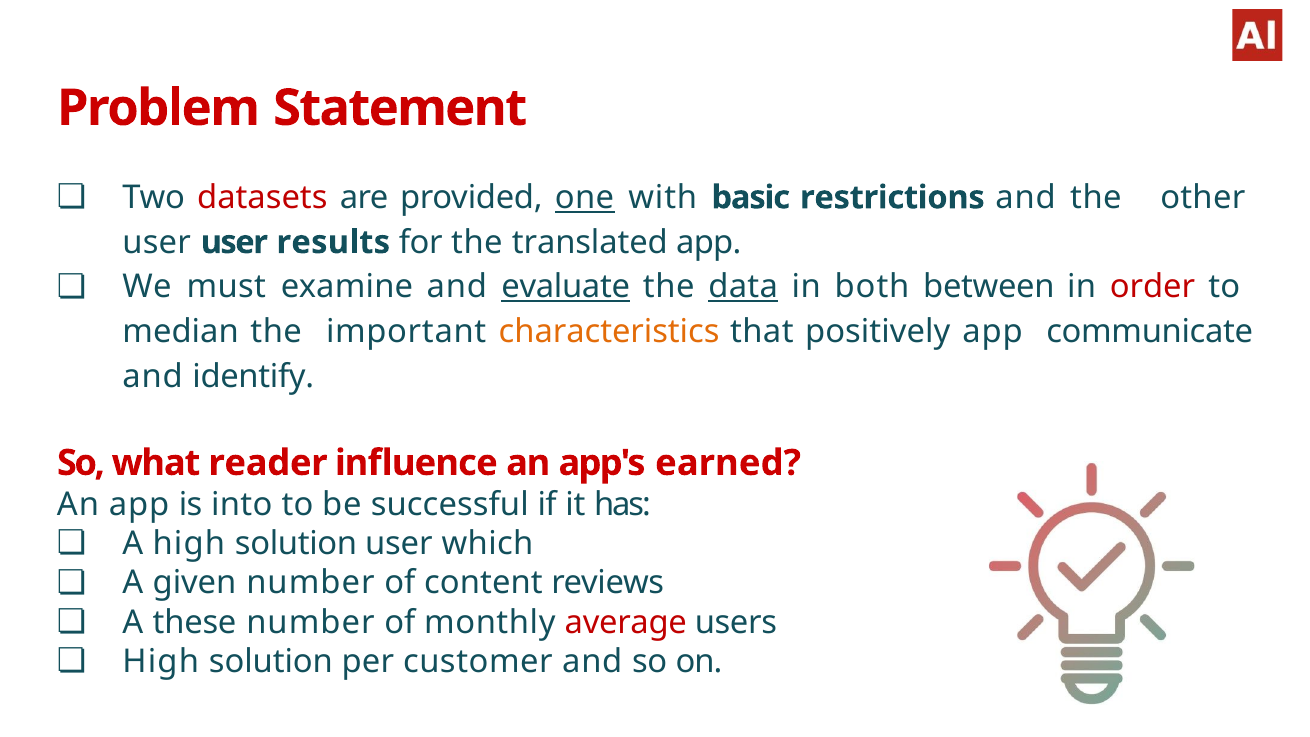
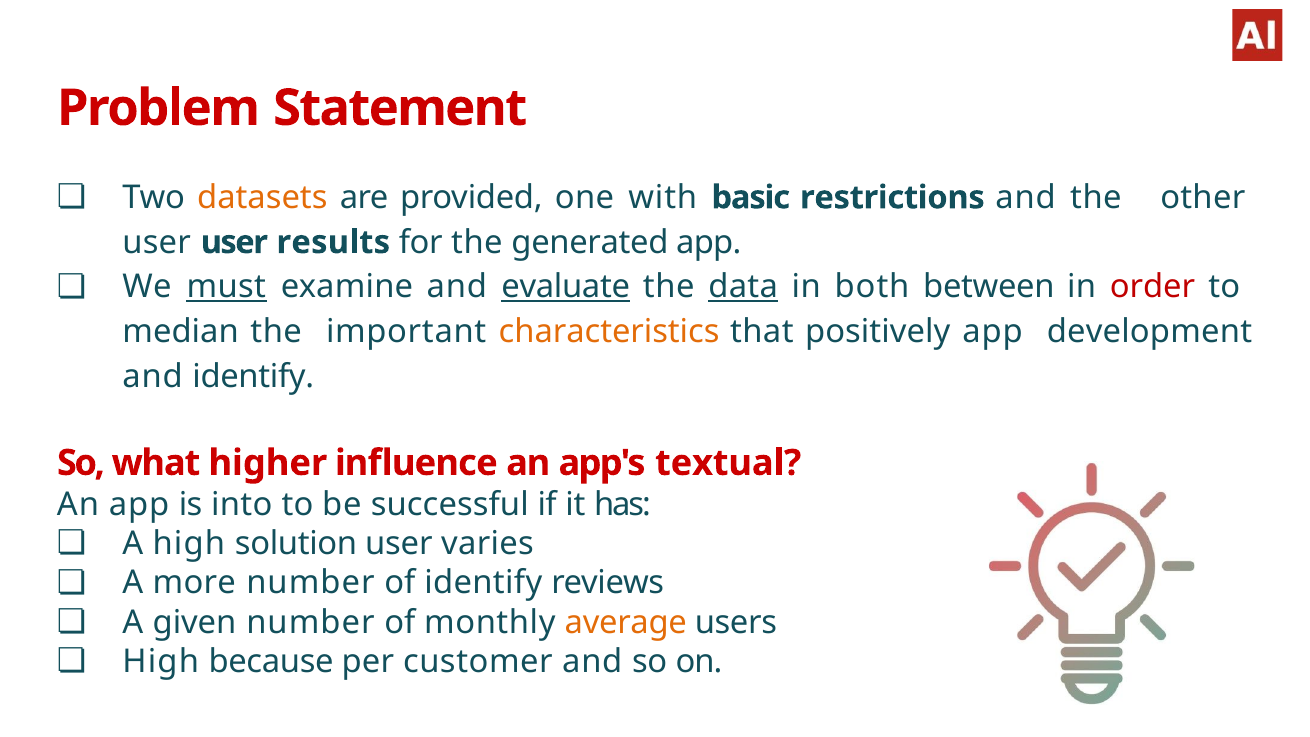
datasets colour: red -> orange (262, 198)
one underline: present -> none (584, 198)
translated: translated -> generated (590, 242)
must underline: none -> present (226, 287)
communicate: communicate -> development (1149, 332)
reader: reader -> higher (268, 463)
earned: earned -> textual (728, 463)
which: which -> varies (488, 544)
given: given -> more (194, 583)
of content: content -> identify (483, 583)
these: these -> given (195, 622)
average colour: red -> orange (626, 622)
solution: solution -> because (271, 661)
